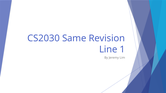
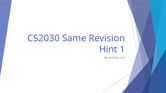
Line: Line -> Hint (108, 50)
